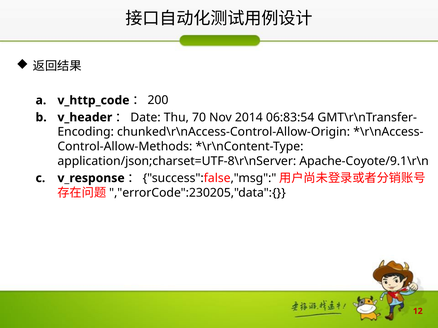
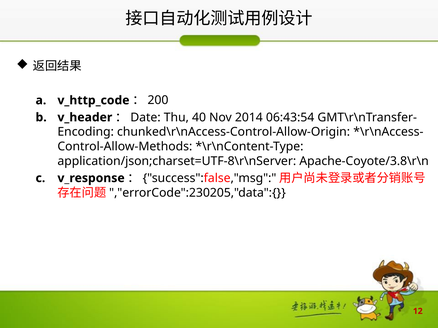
70: 70 -> 40 (199, 118)
06:83:54: 06:83:54 -> 06:43:54 (290, 118)
Apache-Coyote/9.1\r\n: Apache-Coyote/9.1\r\n -> Apache-Coyote/3.8\r\n (364, 161)
